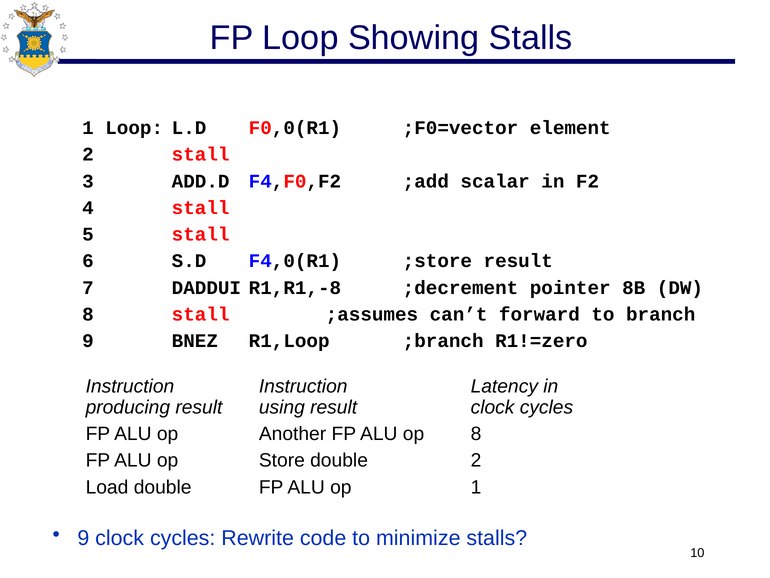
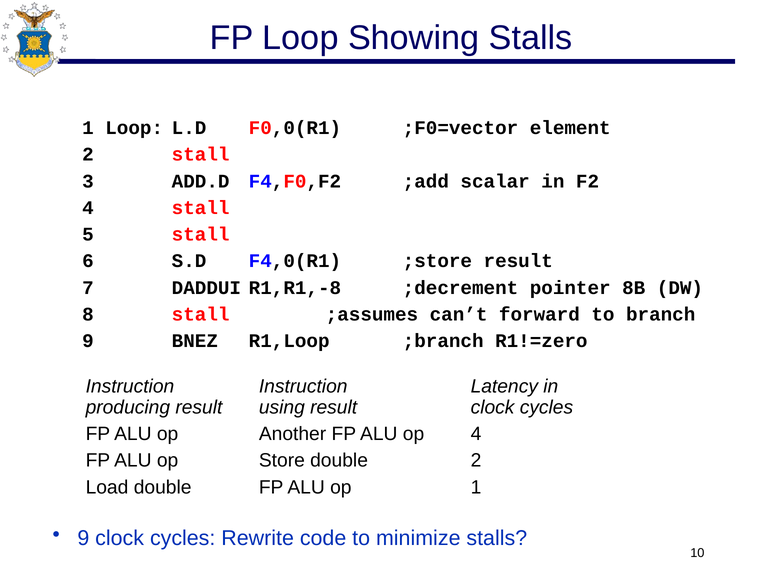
op 8: 8 -> 4 (476, 434)
